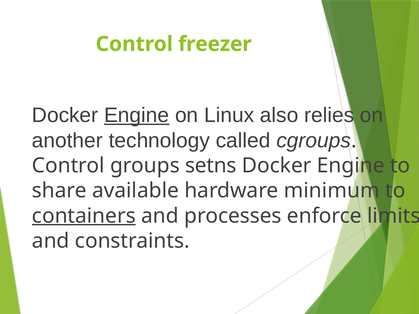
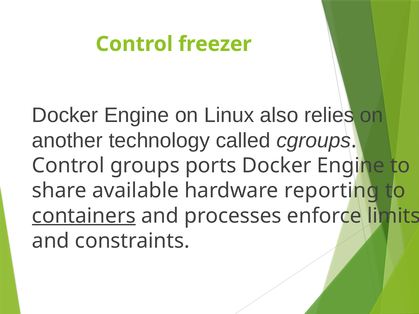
Engine underline: present -> none (137, 115)
setns: setns -> ports (211, 166)
minimum: minimum -> reporting (332, 191)
